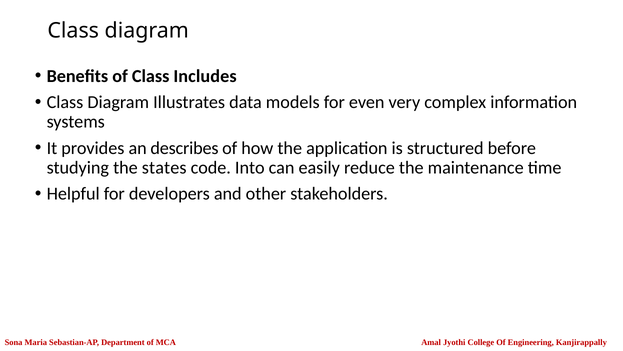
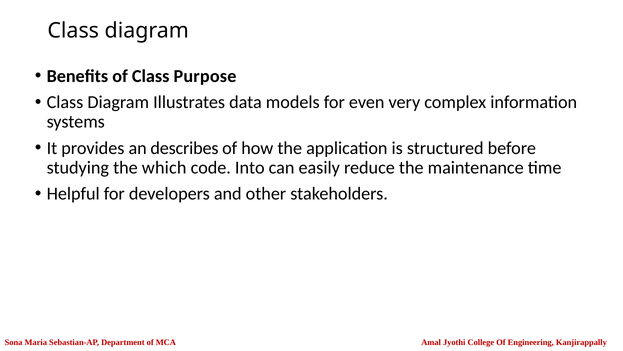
Includes: Includes -> Purpose (205, 76)
states: states -> which (164, 168)
